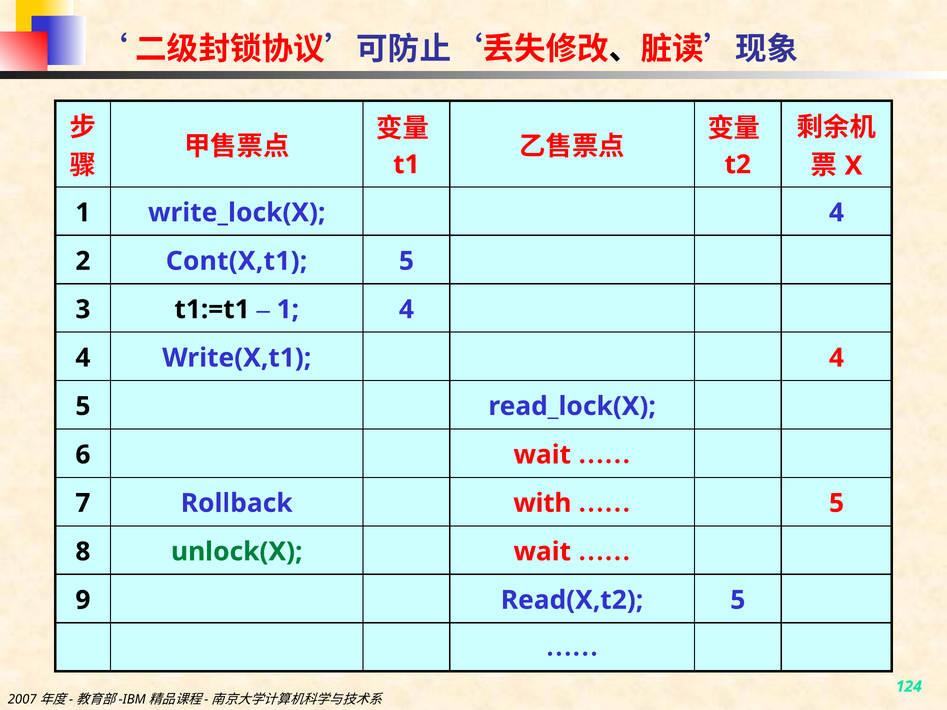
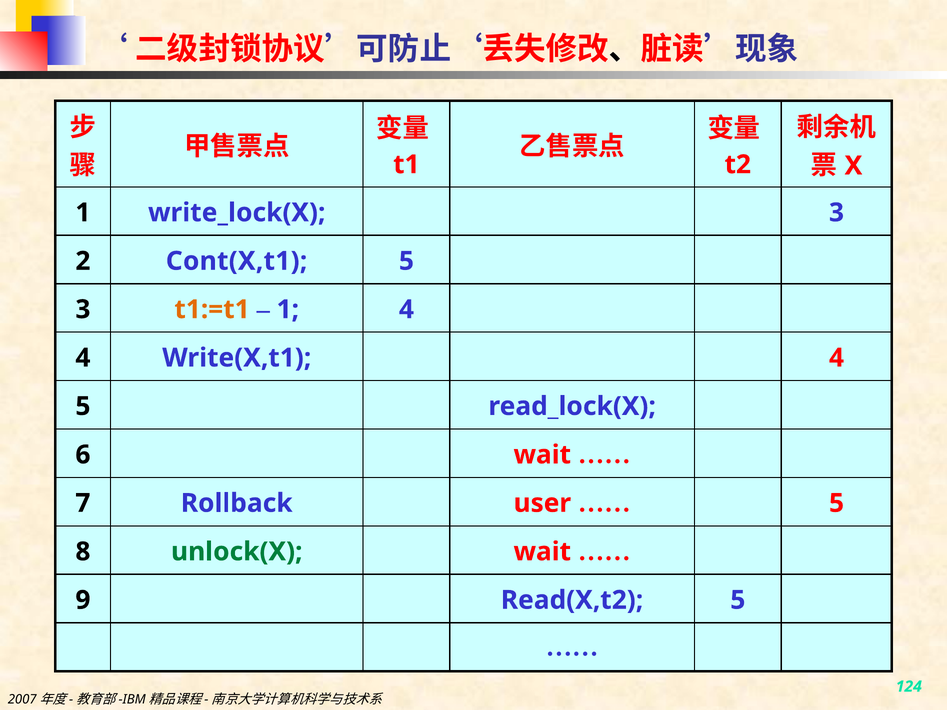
4: 4 -> 3 (836, 213)
t1:=t1 colour: black -> orange (212, 310)
with: with -> user (542, 503)
